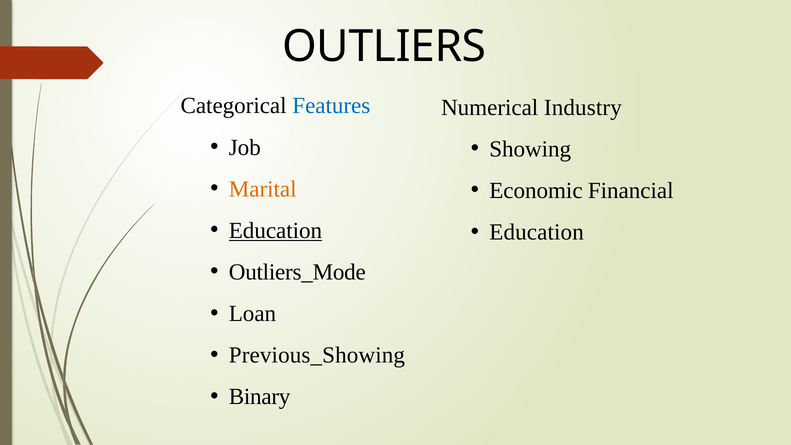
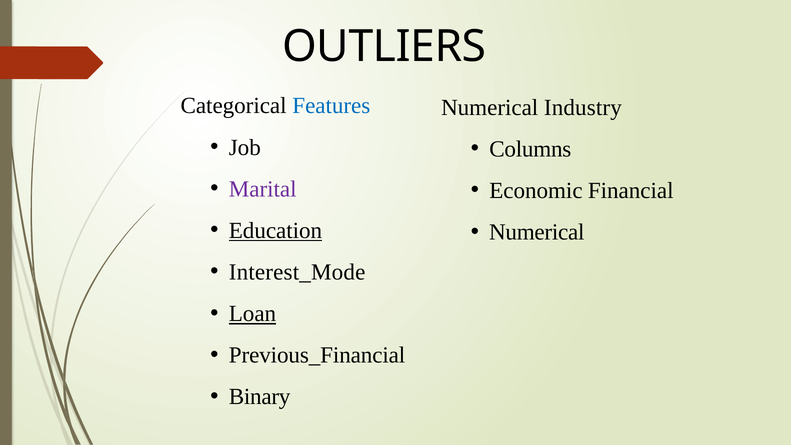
Showing: Showing -> Columns (530, 149)
Marital colour: orange -> purple (263, 189)
Education: Education -> Numerical (537, 232)
Outliers_Mode: Outliers_Mode -> Interest_Mode (297, 272)
Loan underline: none -> present (252, 314)
Previous_Showing: Previous_Showing -> Previous_Financial (317, 355)
